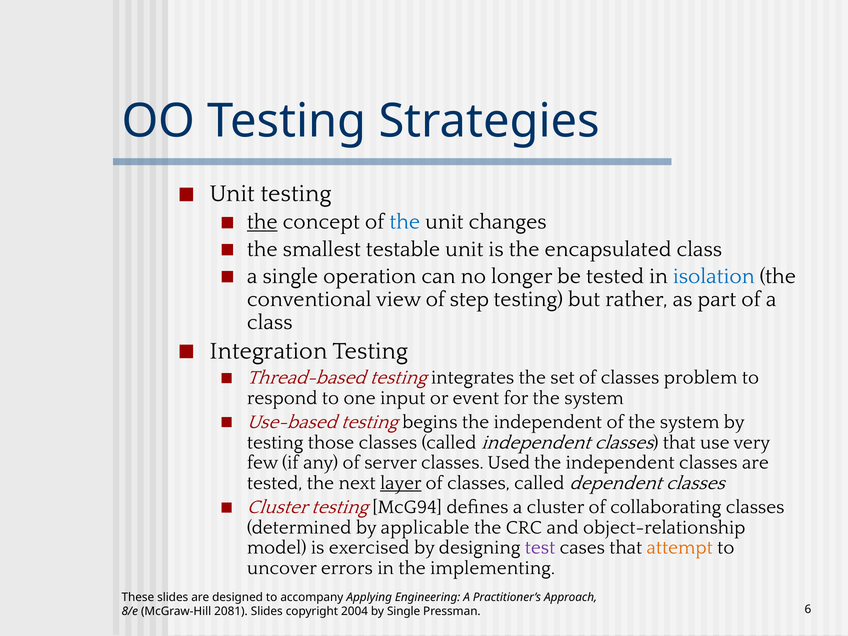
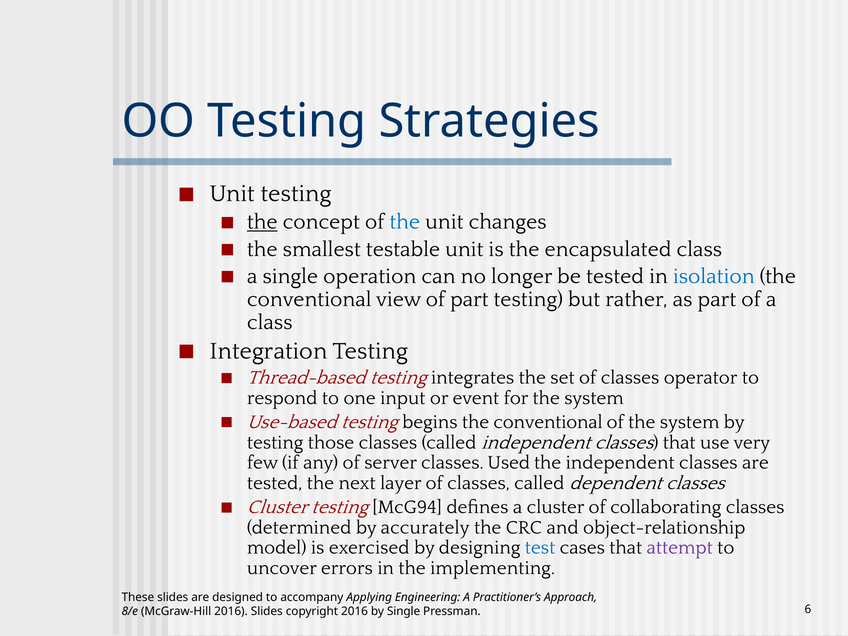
of step: step -> part (469, 299)
problem: problem -> operator (701, 378)
begins the independent: independent -> conventional (548, 422)
layer underline: present -> none (401, 483)
applicable: applicable -> accurately (425, 527)
test colour: purple -> blue (540, 548)
attempt colour: orange -> purple (680, 548)
McGraw-Hill 2081: 2081 -> 2016 (231, 611)
copyright 2004: 2004 -> 2016 (355, 611)
